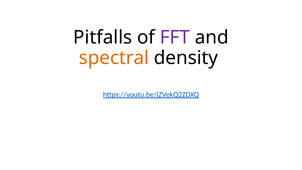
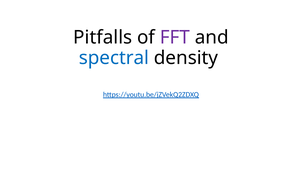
spectral colour: orange -> blue (114, 58)
